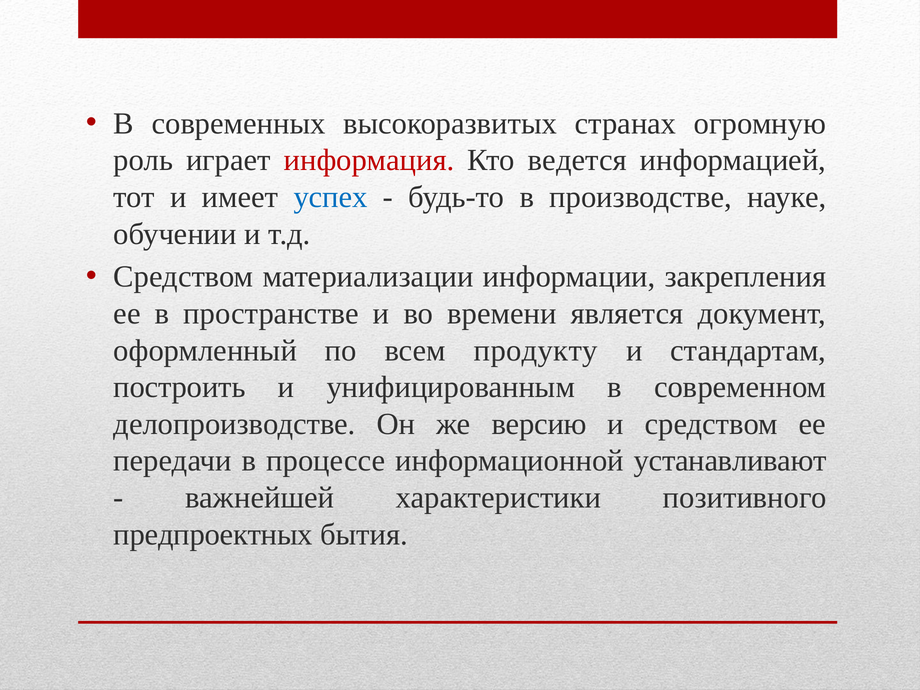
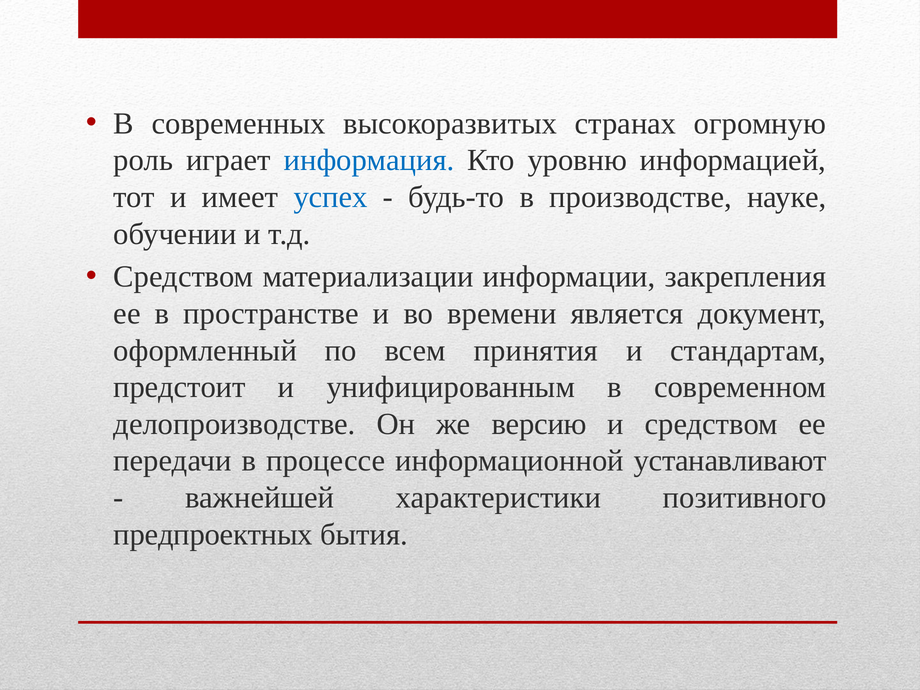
информация colour: red -> blue (369, 160)
ведется: ведется -> уровню (577, 160)
продукту: продукту -> принятия (536, 350)
построить: построить -> предстоит (180, 387)
